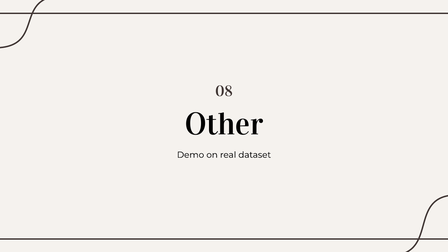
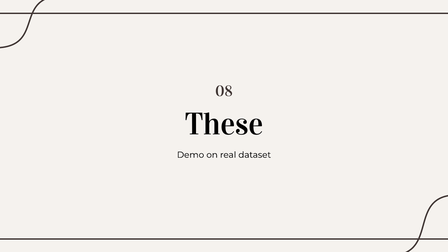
Other: Other -> These (224, 124)
